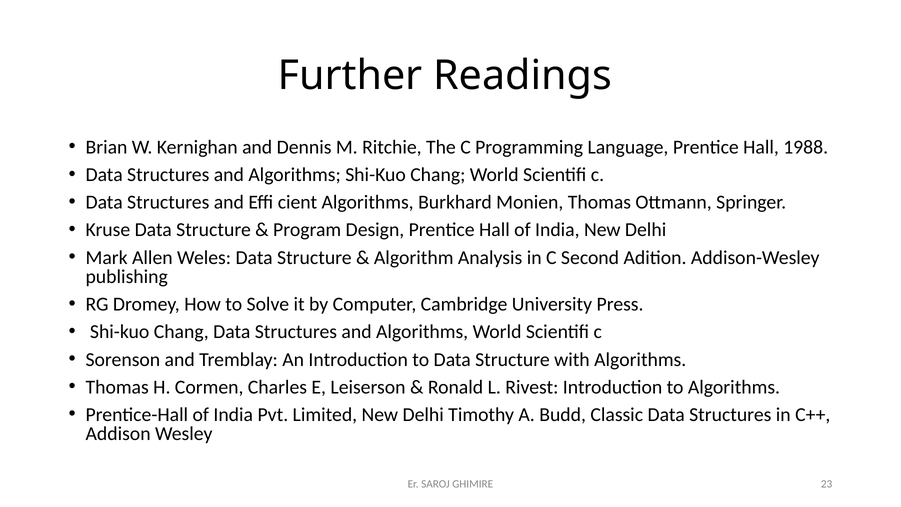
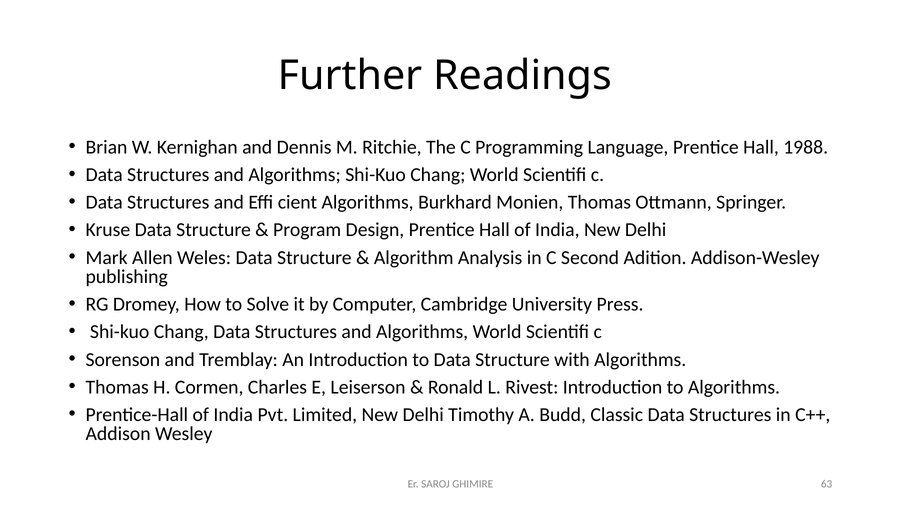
23: 23 -> 63 (827, 484)
